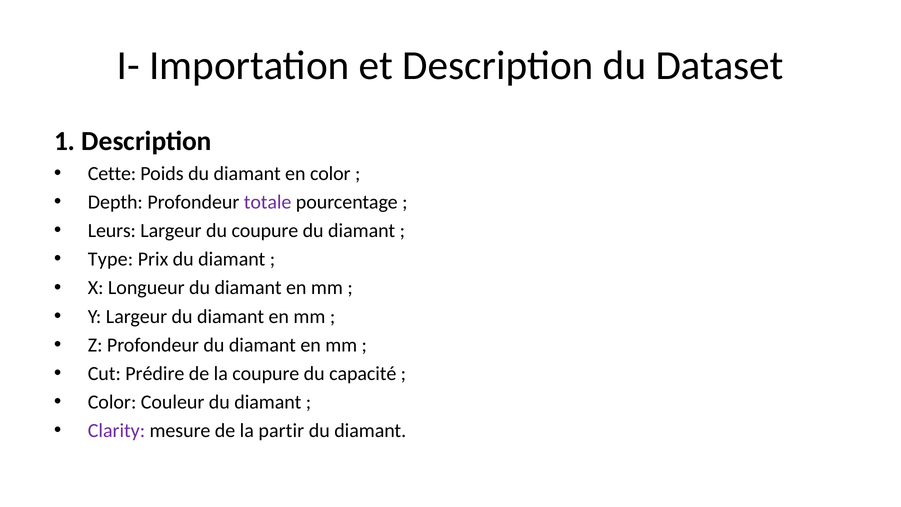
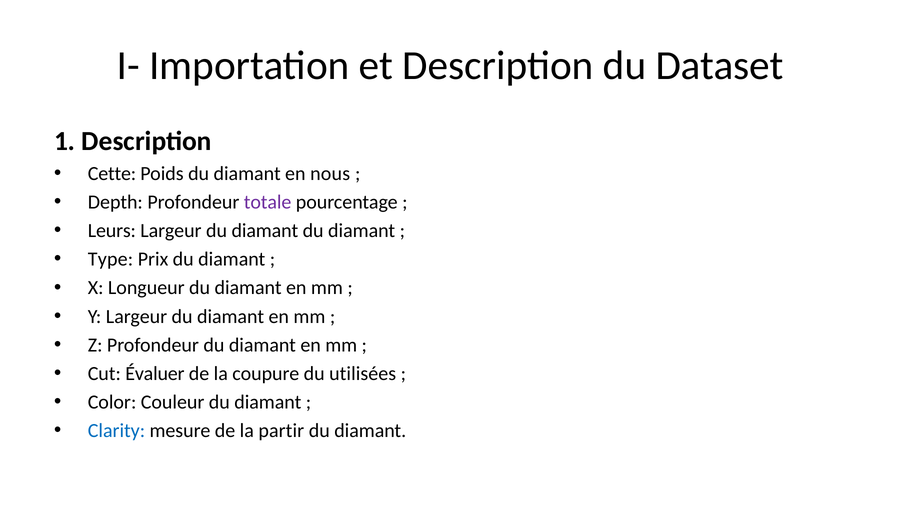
en color: color -> nous (330, 174)
coupure: coupure -> diamant (265, 231)
Prédire: Prédire -> Évaluer (155, 373)
capacité: capacité -> utilisées (363, 373)
Clarity colour: purple -> blue (116, 430)
